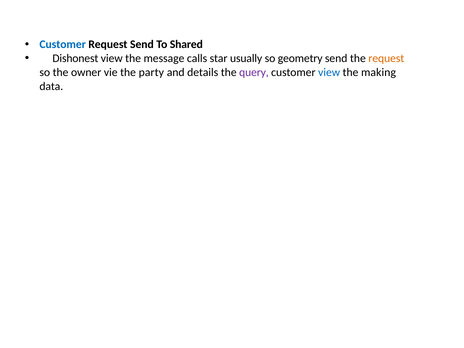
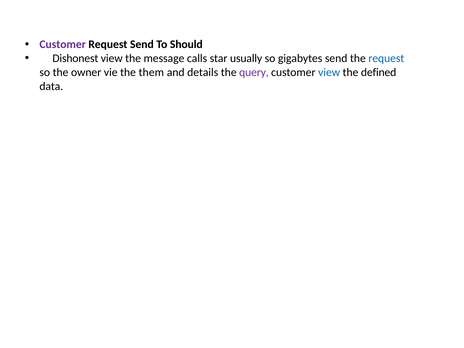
Customer colour: blue -> purple (63, 44)
Shared: Shared -> Should (186, 44)
geometry: geometry -> gigabytes (300, 58)
request colour: orange -> blue (386, 58)
party: party -> them (151, 72)
making: making -> defined (379, 72)
